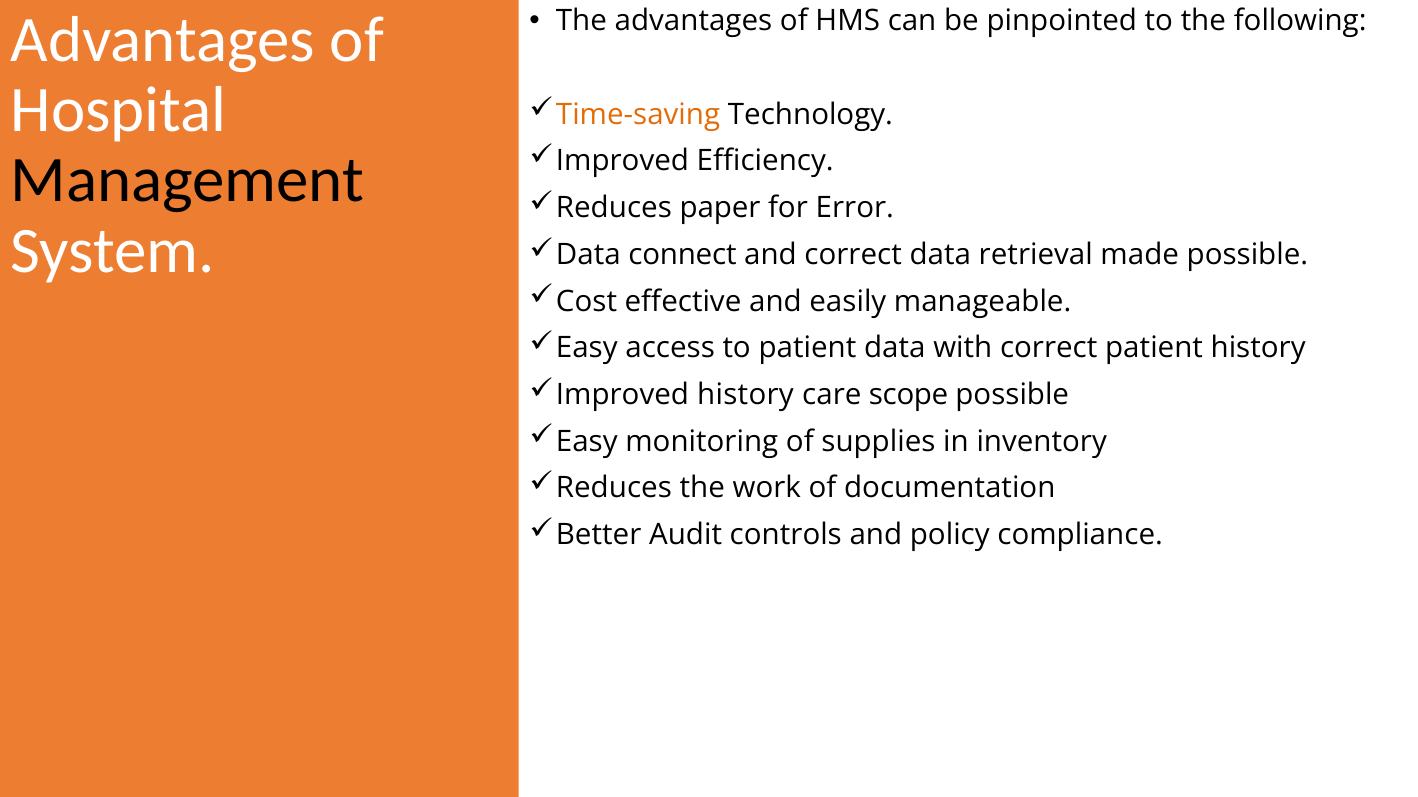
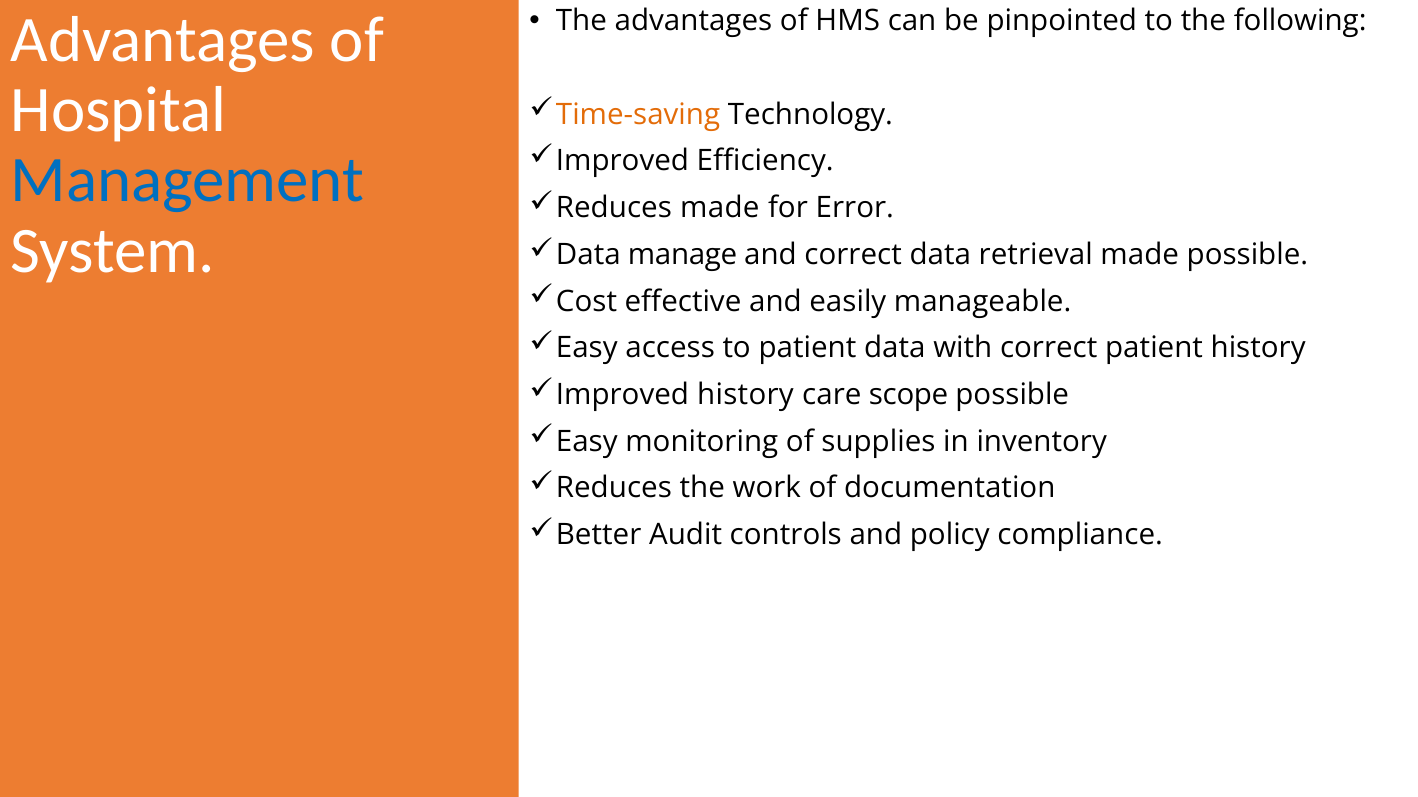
Management colour: black -> blue (188, 181)
Reduces paper: paper -> made (720, 208)
connect: connect -> manage (683, 255)
